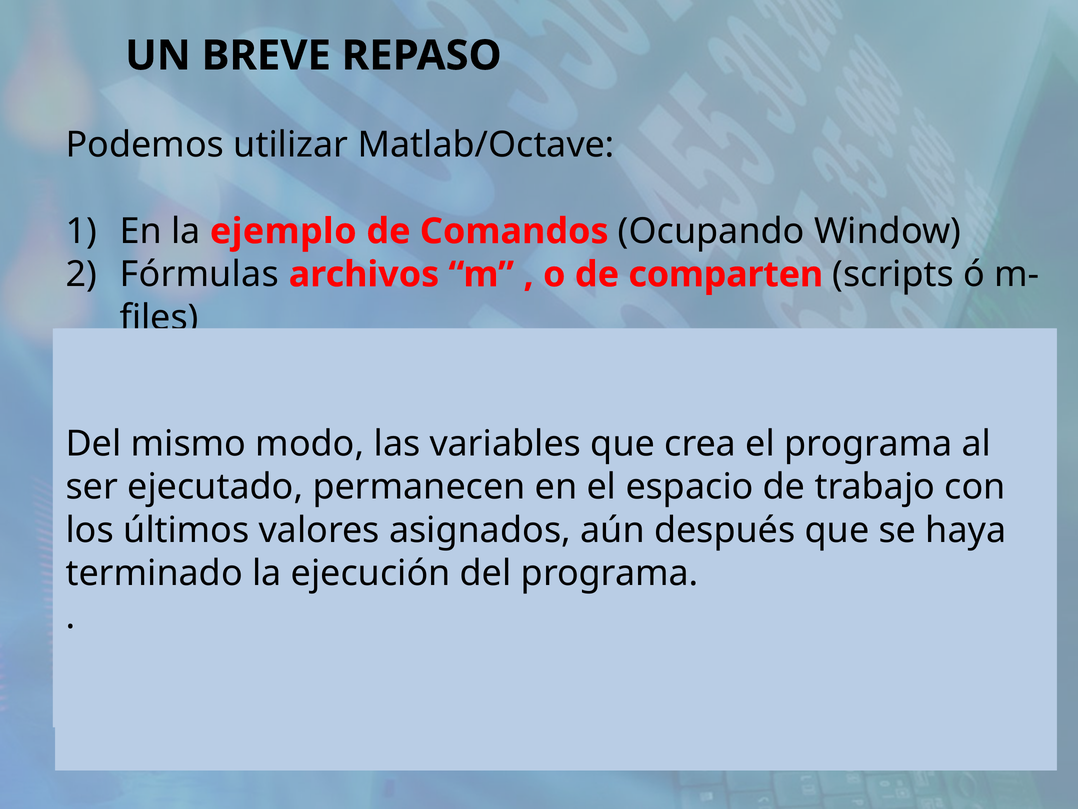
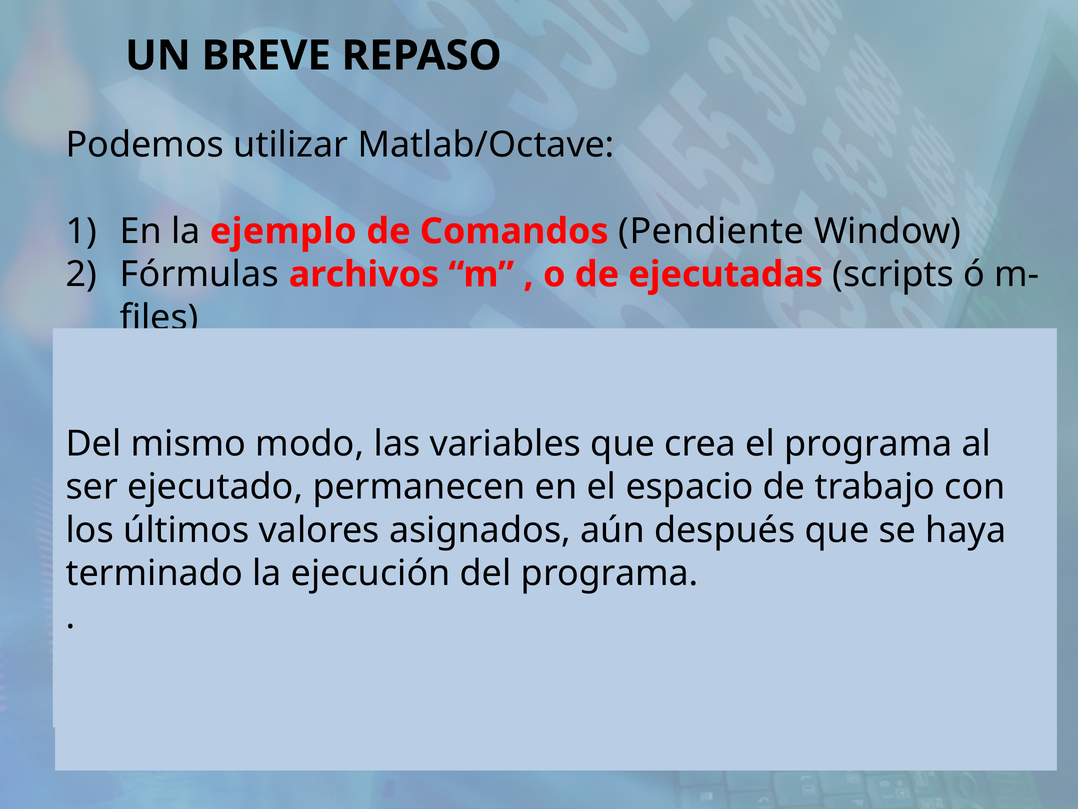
Comandos Ocupando: Ocupando -> Pendiente (711, 231)
de comparten: comparten -> ejecutadas (726, 274)
